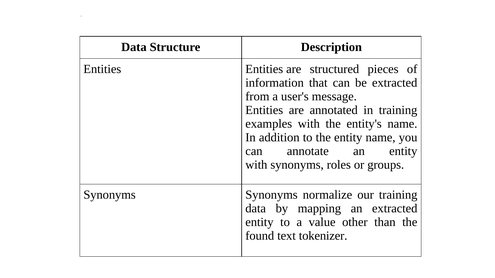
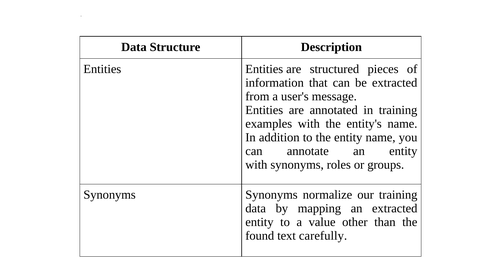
tokenizer: tokenizer -> carefully (323, 236)
